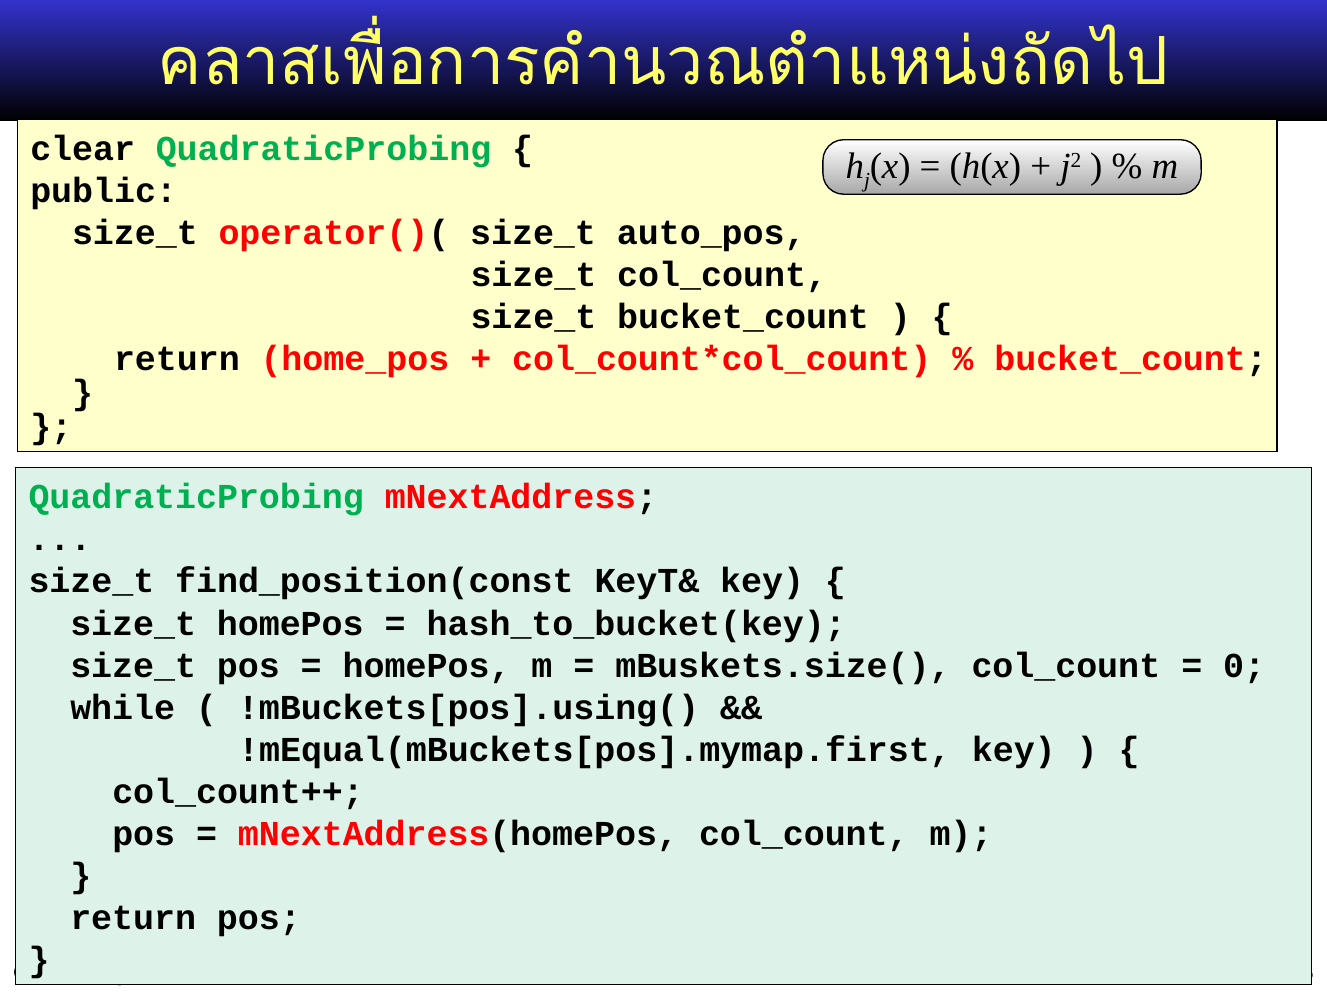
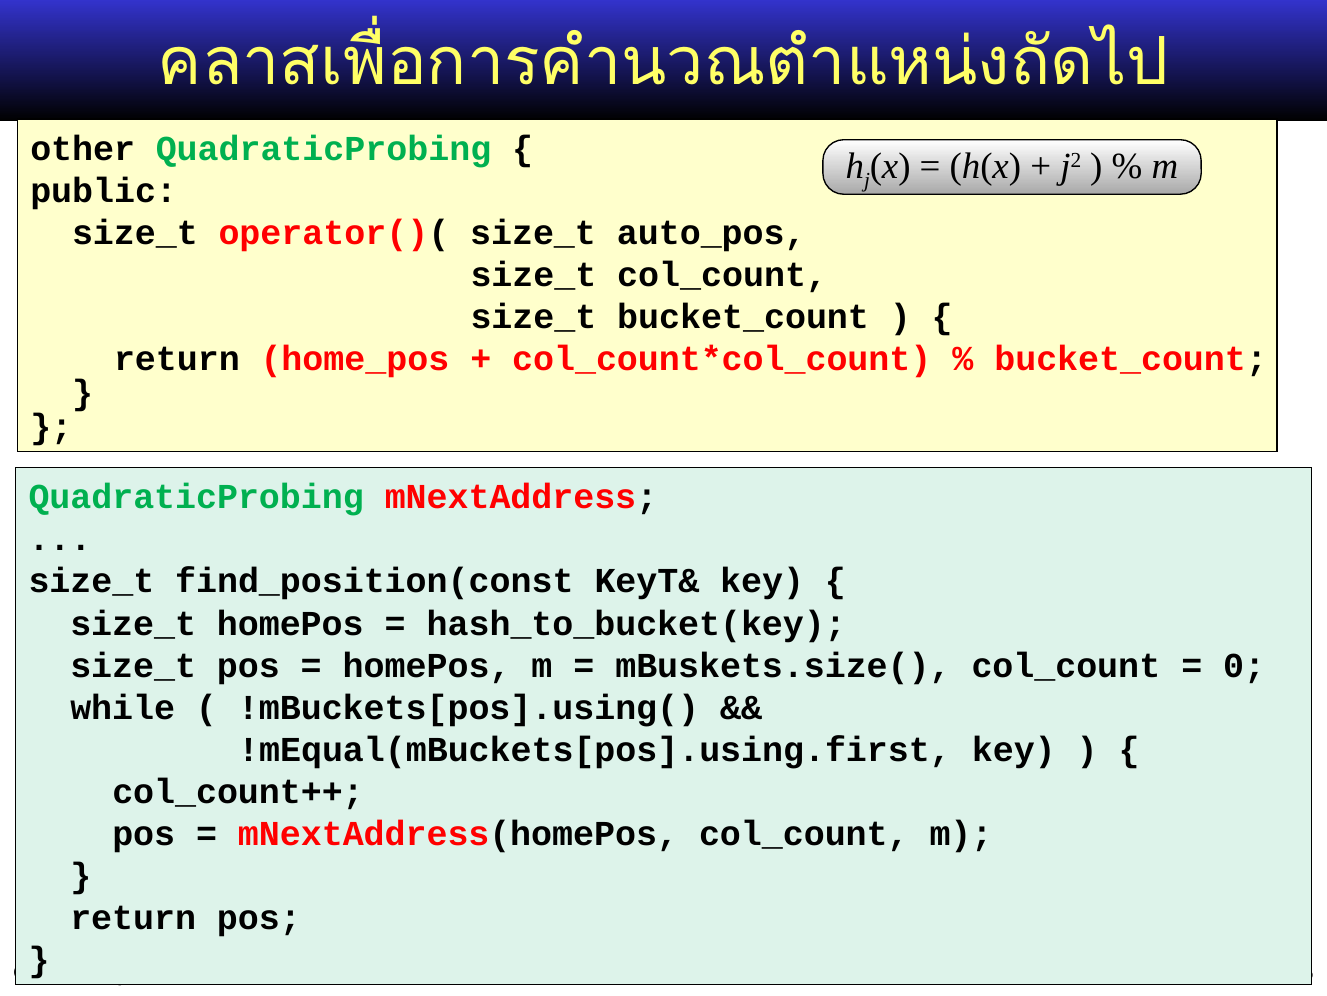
clear: clear -> other (83, 149)
!mEqual(mBuckets[pos].mymap.first: !mEqual(mBuckets[pos].mymap.first -> !mEqual(mBuckets[pos].using.first (595, 749)
